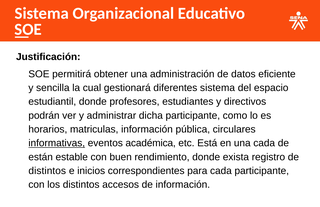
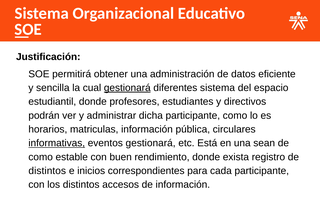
gestionará underline: none -> present (127, 88)
eventos académica: académica -> gestionará (151, 143)
una cada: cada -> sean (264, 143)
están: están -> como (41, 157)
